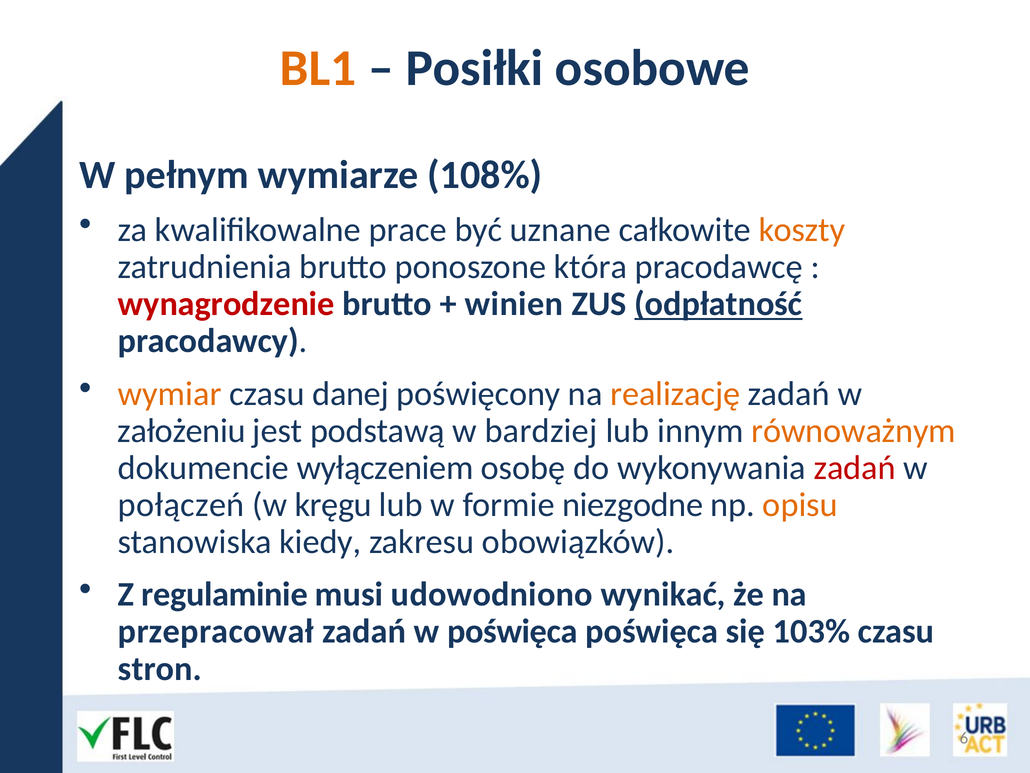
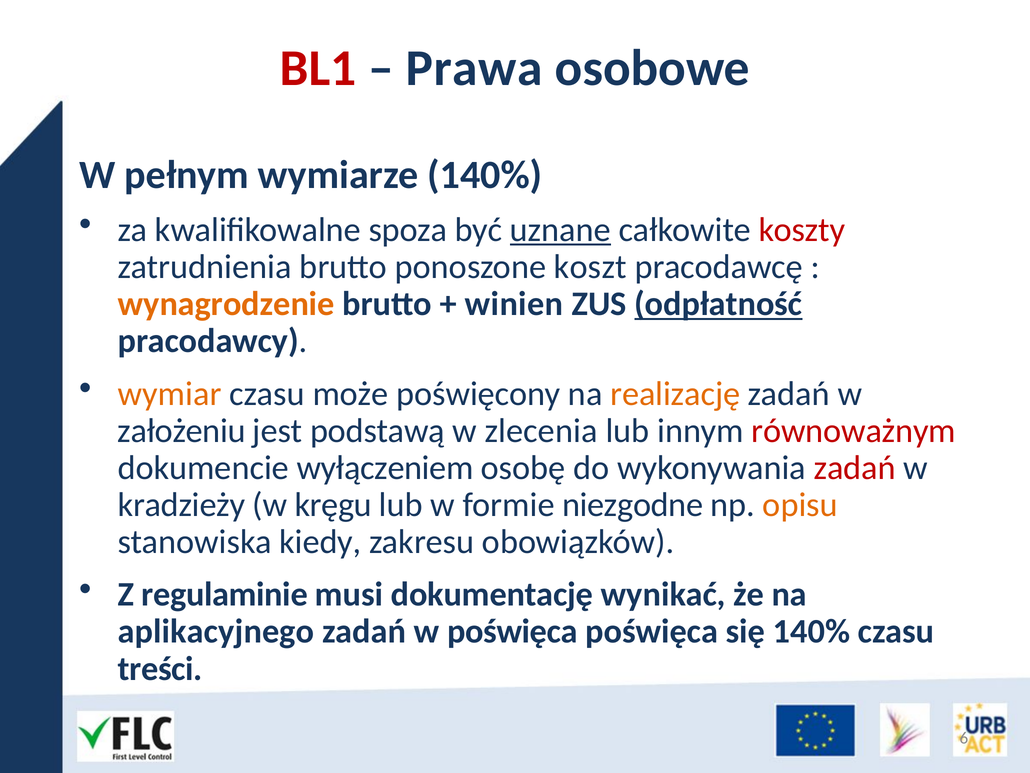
BL1 colour: orange -> red (318, 68)
Posiłki: Posiłki -> Prawa (474, 68)
wymiarze 108%: 108% -> 140% (485, 175)
prace: prace -> spoza (408, 230)
uznane underline: none -> present (560, 230)
koszty colour: orange -> red (802, 230)
która: która -> koszt (590, 267)
wynagrodzenie colour: red -> orange (226, 304)
danej: danej -> może (350, 393)
bardziej: bardziej -> zlecenia (541, 430)
równoważnym colour: orange -> red (854, 430)
połączeń: połączeń -> kradzieży (181, 505)
udowodniono: udowodniono -> dokumentację (492, 594)
przepracował: przepracował -> aplikacyjnego (216, 631)
się 103%: 103% -> 140% (811, 631)
stron: stron -> treści (160, 668)
